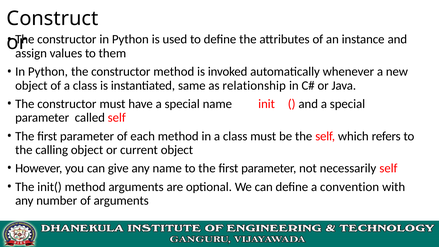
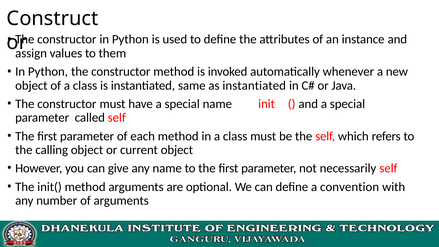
as relationship: relationship -> instantiated (254, 86)
